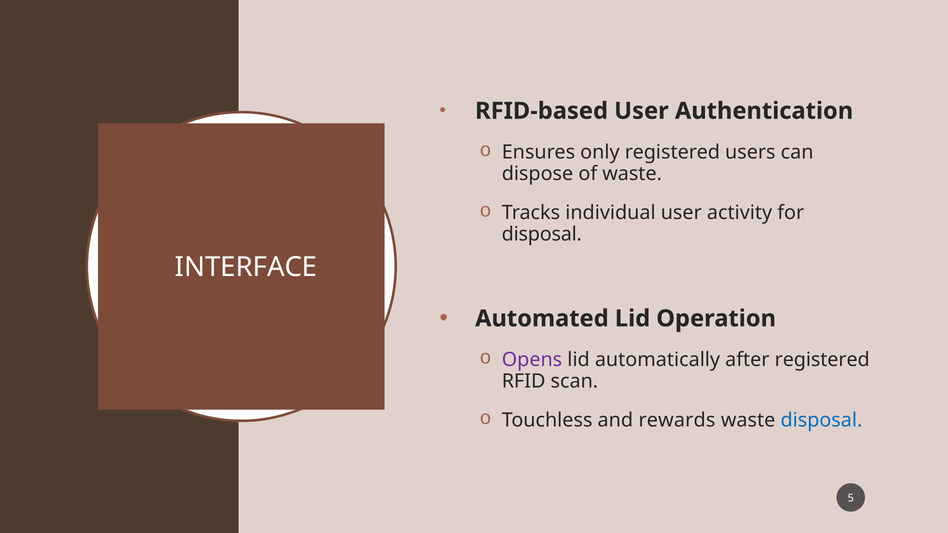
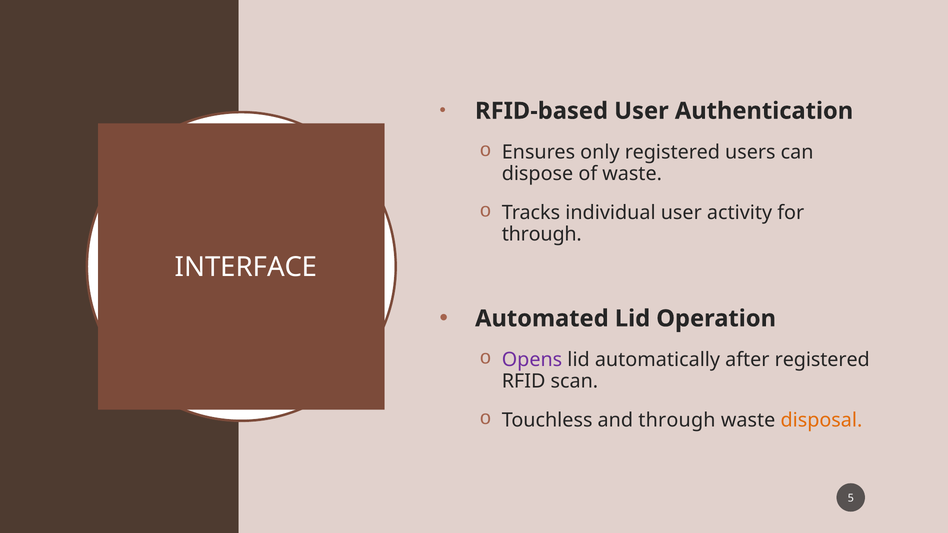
disposal: disposal -> through (542, 234)
and rewards: rewards -> through (677, 420)
disposal colour: blue -> orange (821, 420)
